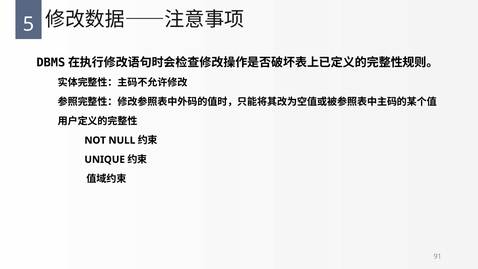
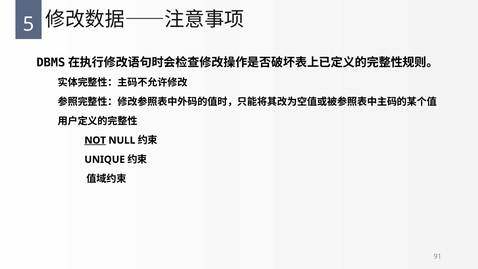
NOT underline: none -> present (95, 140)
